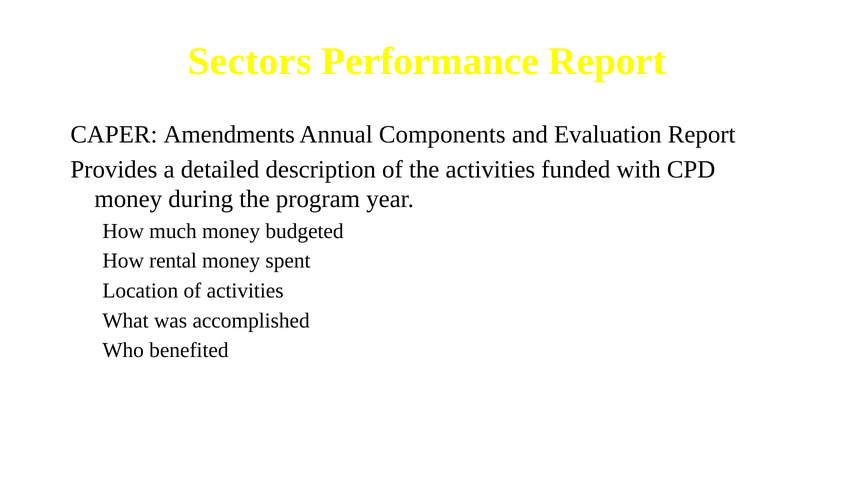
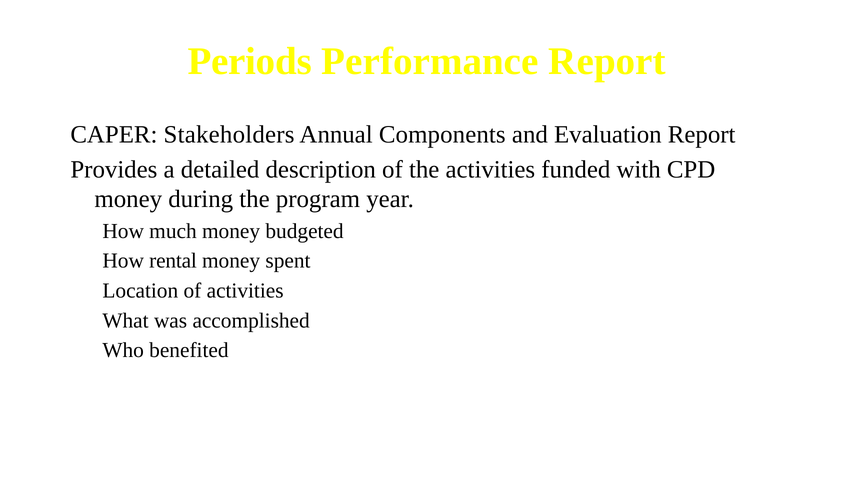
Sectors: Sectors -> Periods (250, 61)
Amendments: Amendments -> Stakeholders (229, 135)
